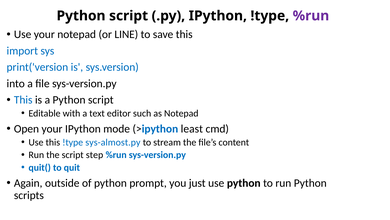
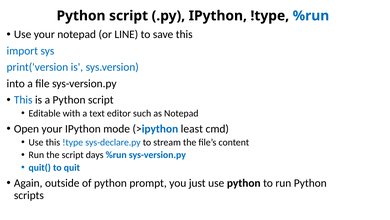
%run colour: purple -> blue (311, 16)
sys-almost.py: sys-almost.py -> sys-declare.py (113, 142)
step: step -> days (95, 155)
